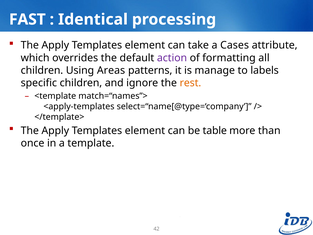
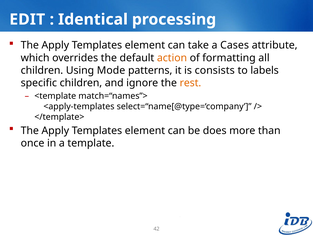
FAST: FAST -> EDIT (27, 19)
action colour: purple -> orange (172, 58)
Areas: Areas -> Mode (111, 70)
manage: manage -> consists (215, 70)
table: table -> does (215, 130)
